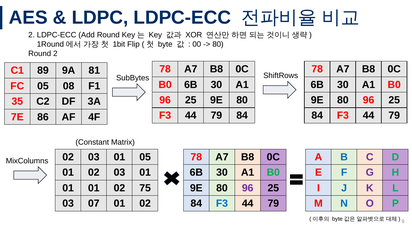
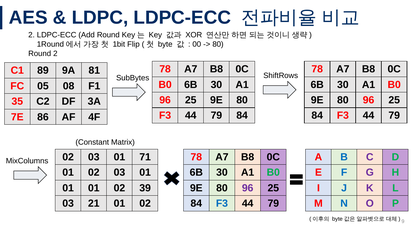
01 05: 05 -> 71 (145, 157)
75: 75 -> 39 (145, 188)
07: 07 -> 21 (94, 203)
